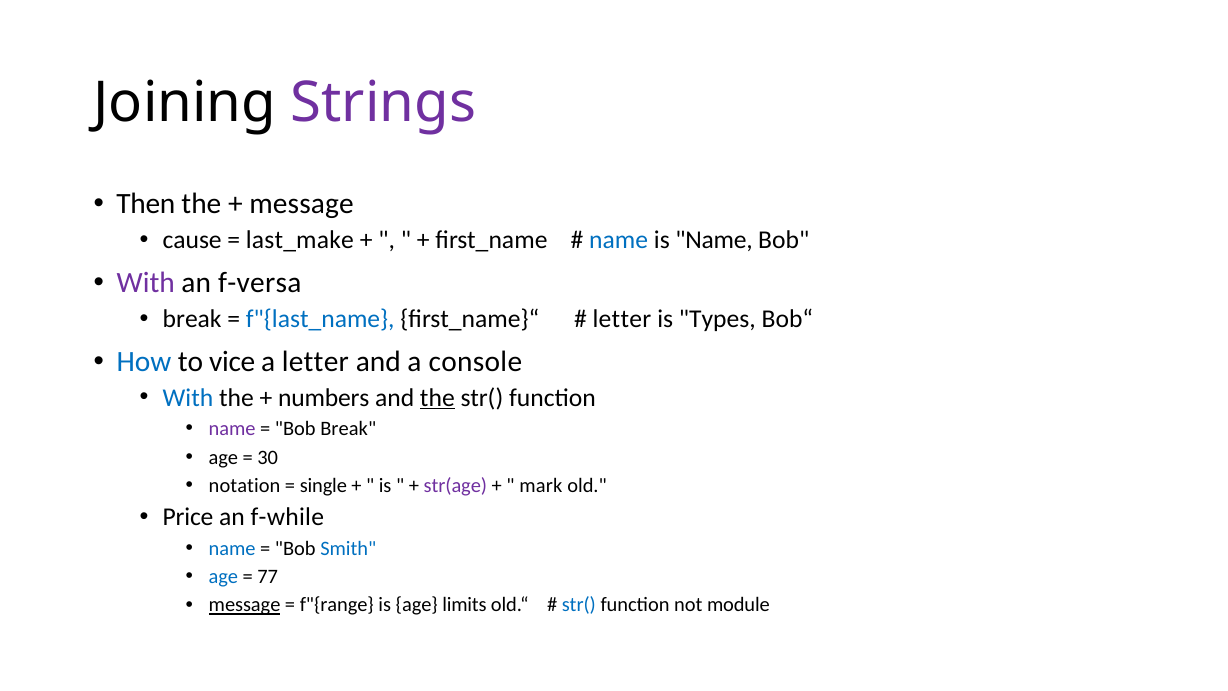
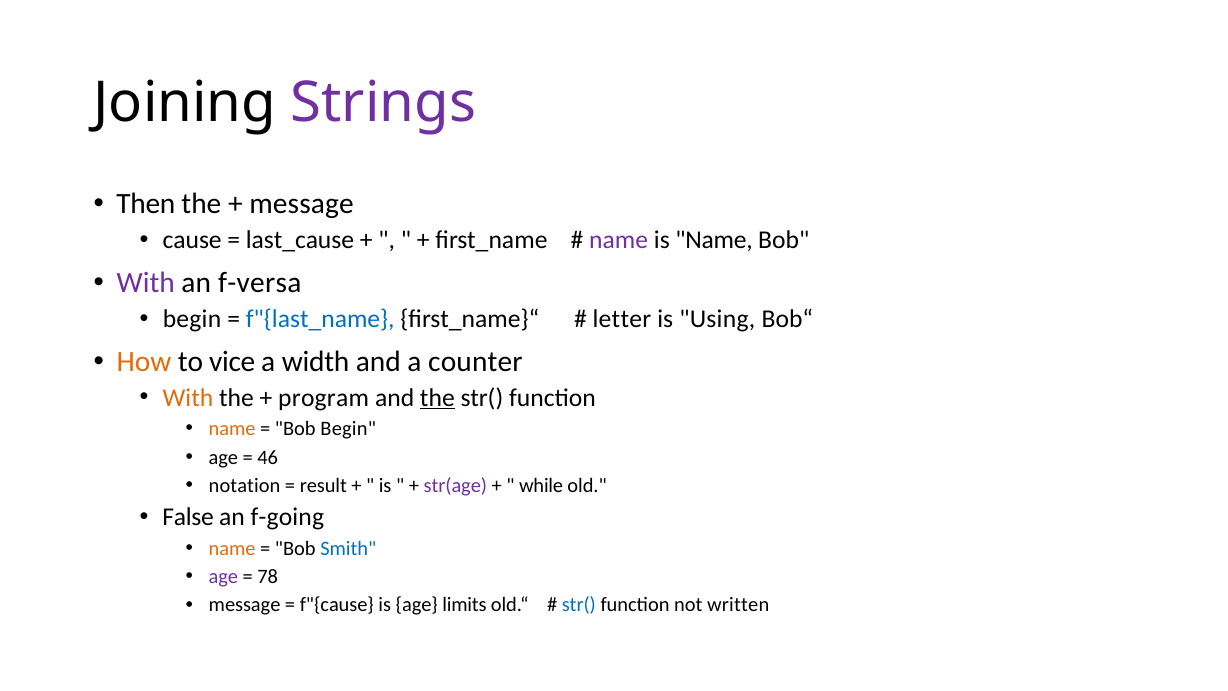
last_make: last_make -> last_cause (300, 240)
name colour: blue -> purple (619, 240)
break: break -> begin (192, 319)
Types: Types -> Using (717, 319)
How colour: blue -> orange (144, 361)
a letter: letter -> width (316, 361)
console: console -> counter (475, 361)
With colour: blue -> orange (188, 397)
numbers: numbers -> program (324, 397)
name colour: purple -> orange (232, 429)
Bob Break: Break -> Begin (348, 429)
30: 30 -> 46 (268, 457)
single: single -> result (323, 486)
mark: mark -> while (541, 486)
Price: Price -> False (188, 517)
f-while: f-while -> f-going (287, 517)
name colour: blue -> orange (232, 548)
age colour: blue -> purple (223, 577)
77: 77 -> 78 (268, 577)
message underline: present -> none (245, 605)
f"{range: f"{range -> f"{cause (337, 605)
module: module -> written (738, 605)
